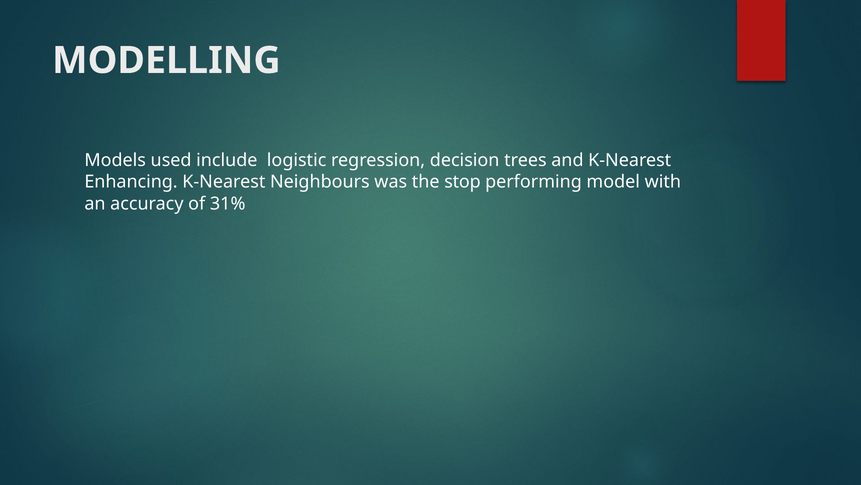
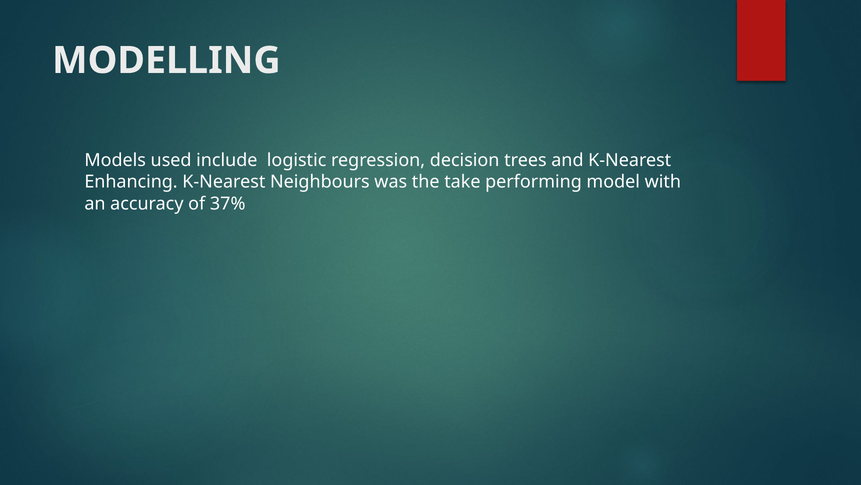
stop: stop -> take (462, 182)
31%: 31% -> 37% (228, 203)
